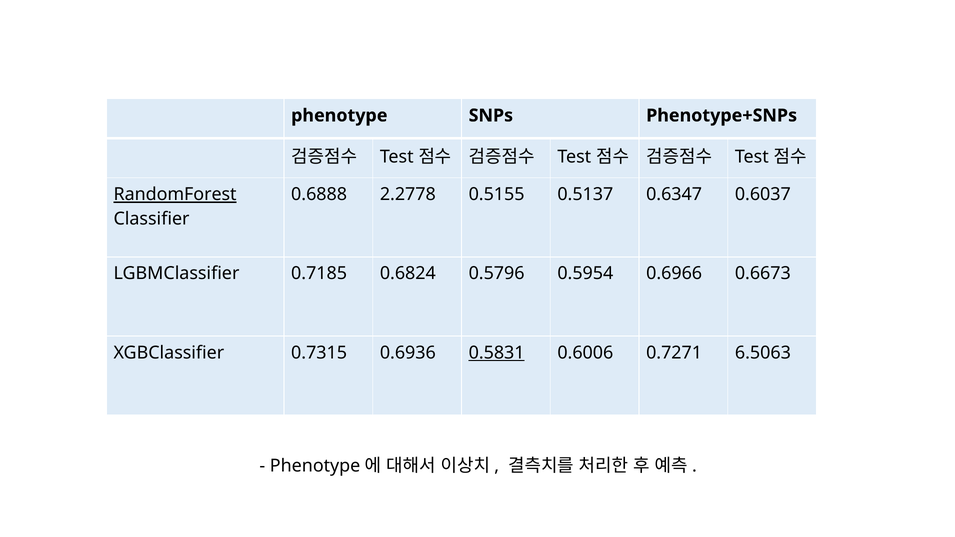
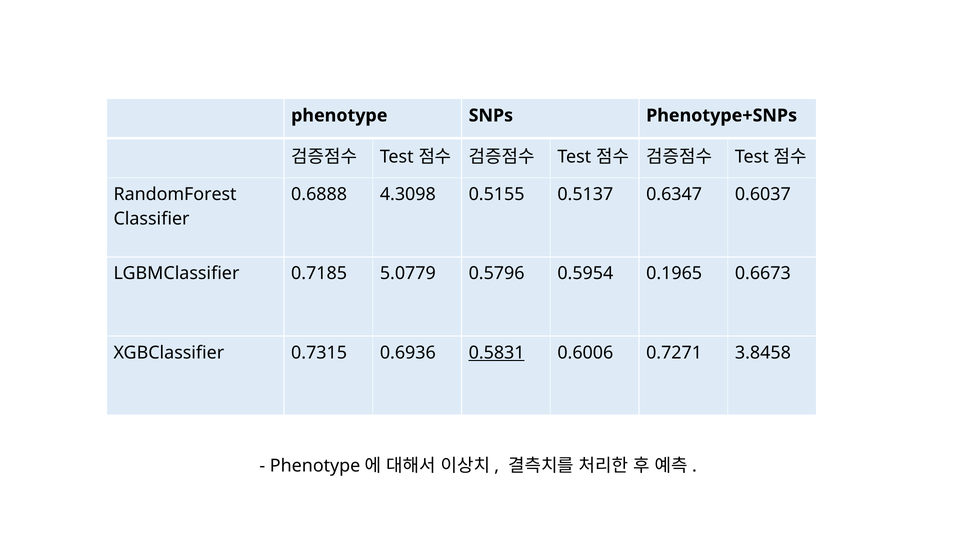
RandomForest underline: present -> none (175, 195)
2.2778: 2.2778 -> 4.3098 (408, 195)
0.6824: 0.6824 -> 5.0779 (408, 274)
0.6966: 0.6966 -> 0.1965 (674, 274)
6.5063: 6.5063 -> 3.8458 (763, 353)
